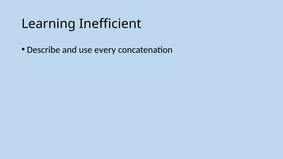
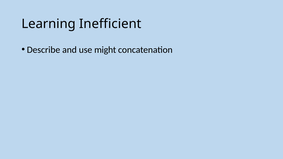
every: every -> might (105, 50)
